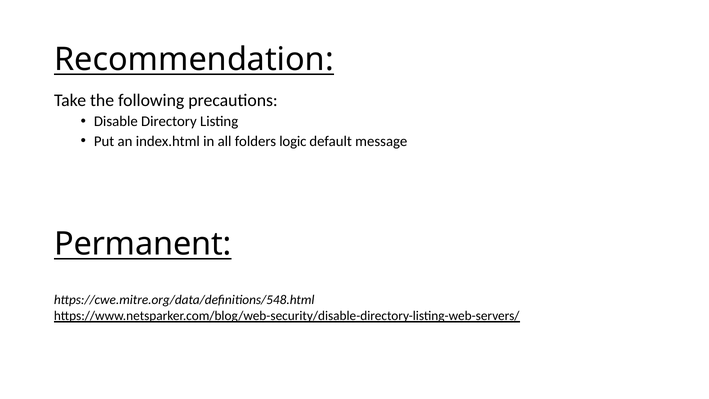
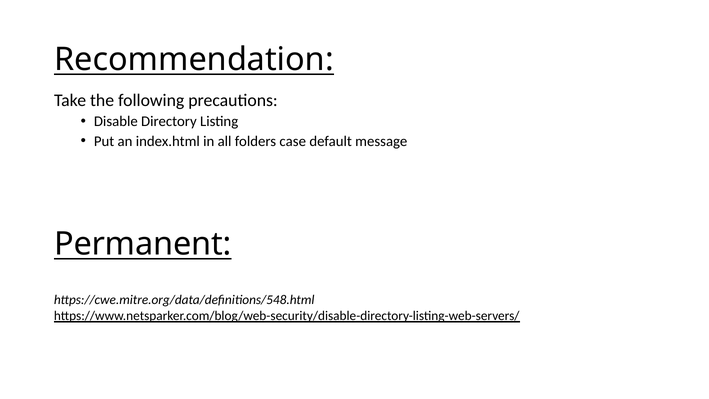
logic: logic -> case (293, 141)
